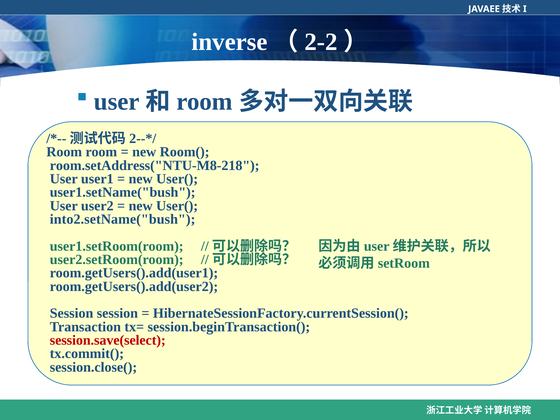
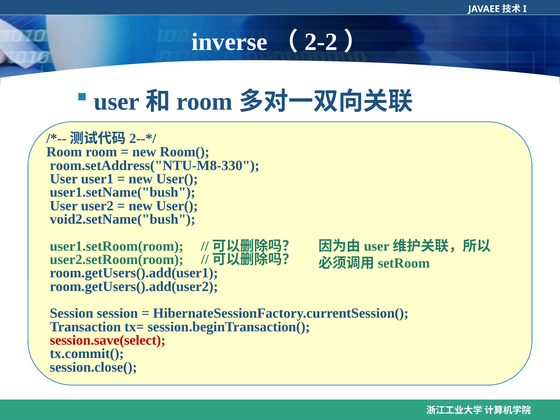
room.setAddress("NTU-M8-218: room.setAddress("NTU-M8-218 -> room.setAddress("NTU-M8-330 (155, 165)
into2.setName("bush: into2.setName("bush -> void2.setName("bush (123, 219)
